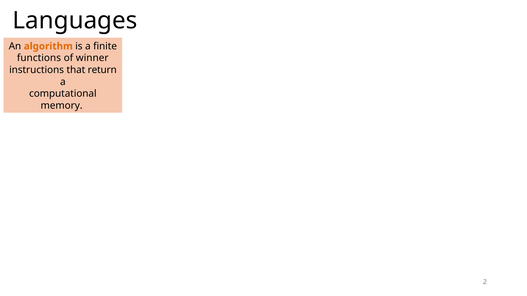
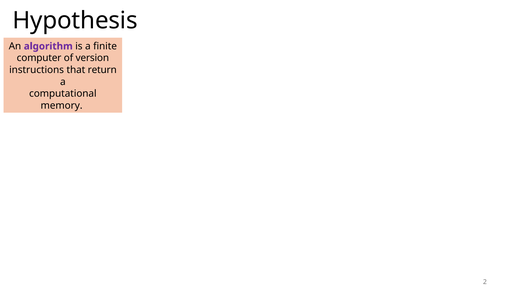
Languages: Languages -> Hypothesis (75, 21)
algorithm colour: orange -> purple (48, 46)
functions: functions -> computer (39, 58)
winner: winner -> version (92, 58)
